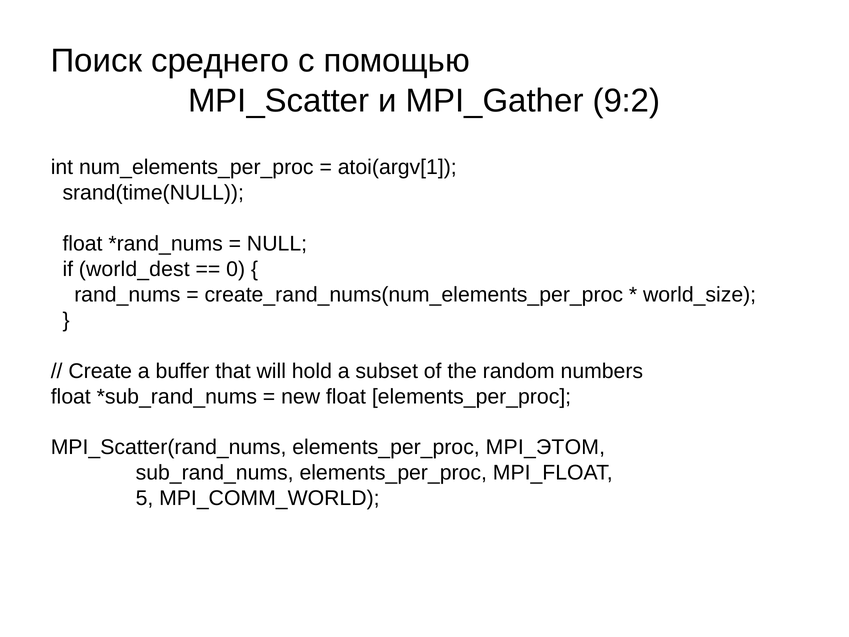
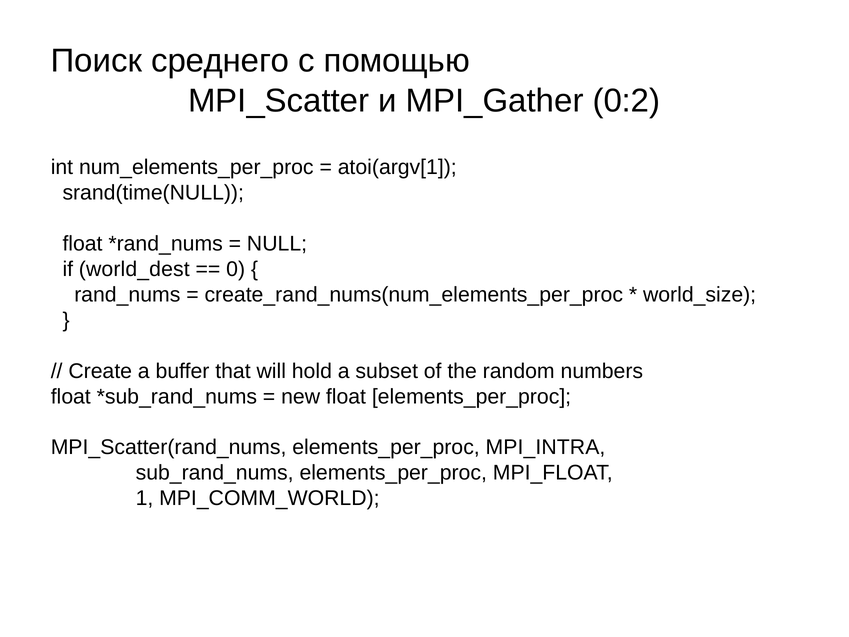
9:2: 9:2 -> 0:2 (626, 101)
MPI_ЭТОМ: MPI_ЭТОМ -> MPI_INTRA (545, 447)
5: 5 -> 1 (144, 498)
